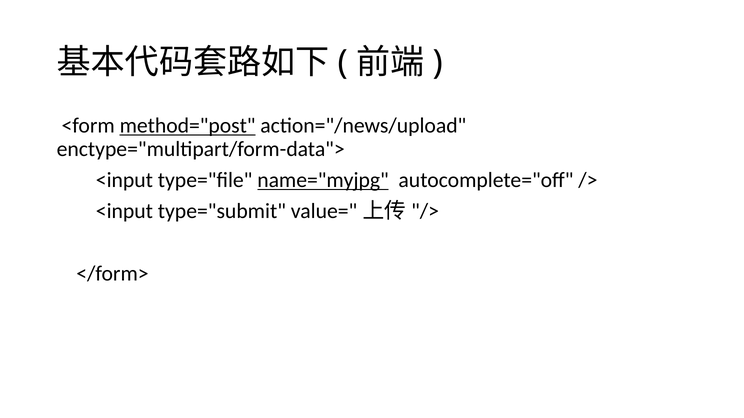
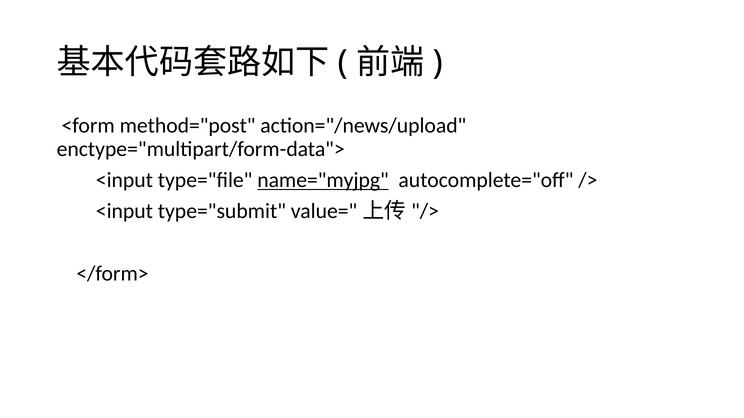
method="post underline: present -> none (188, 126)
